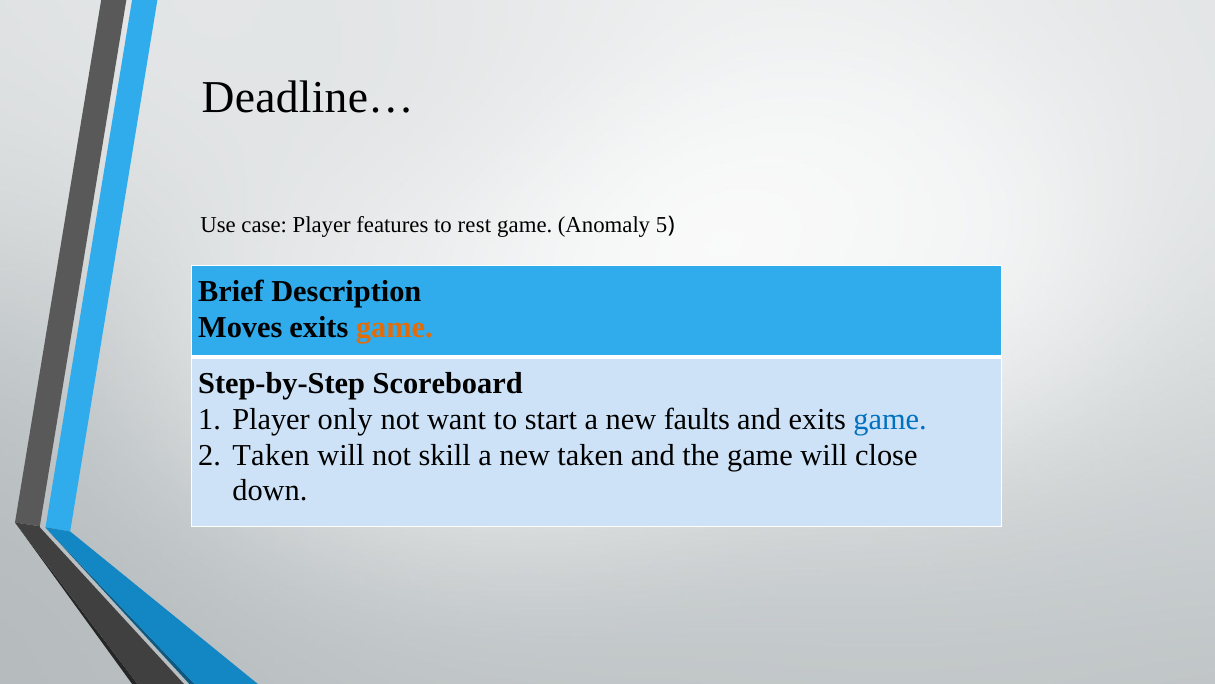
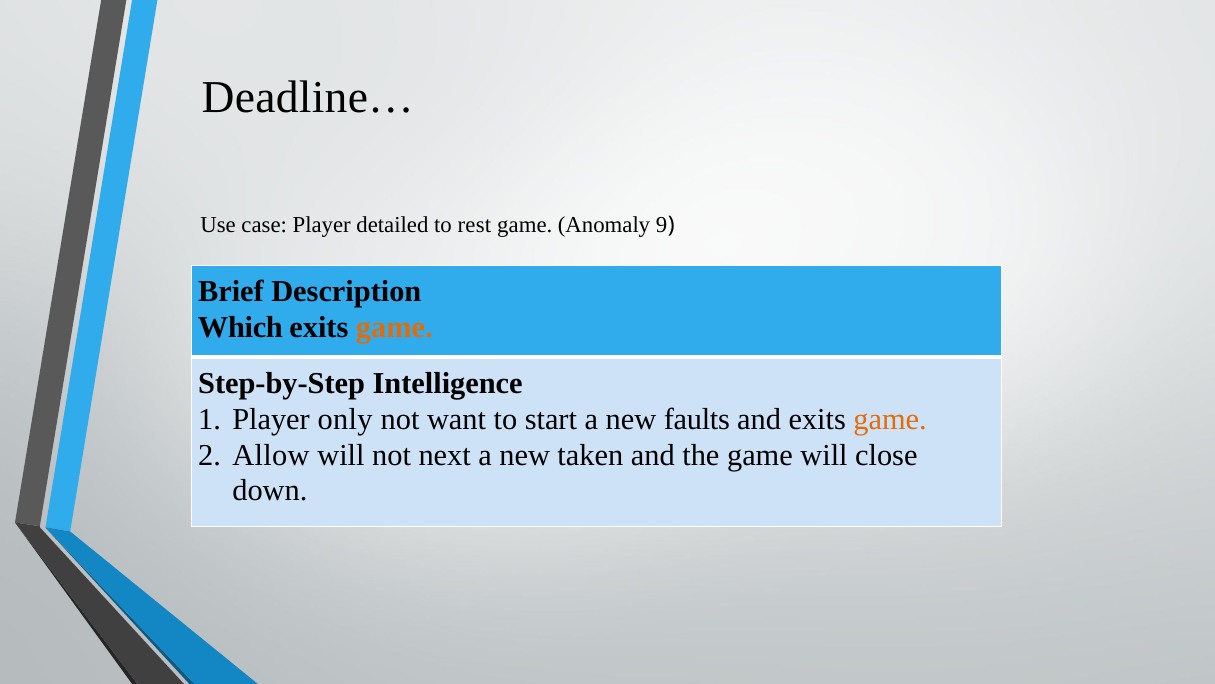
features: features -> detailed (392, 225)
5: 5 -> 9 (662, 225)
Moves: Moves -> Which (240, 327)
Scoreboard: Scoreboard -> Intelligence (448, 383)
game colour: blue -> orange (890, 419)
2 Taken: Taken -> Allow (271, 455)
skill: skill -> next (445, 455)
